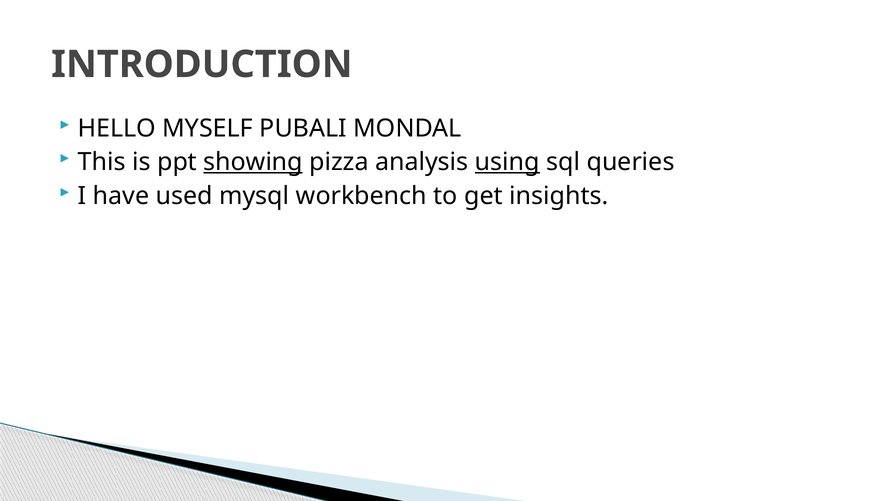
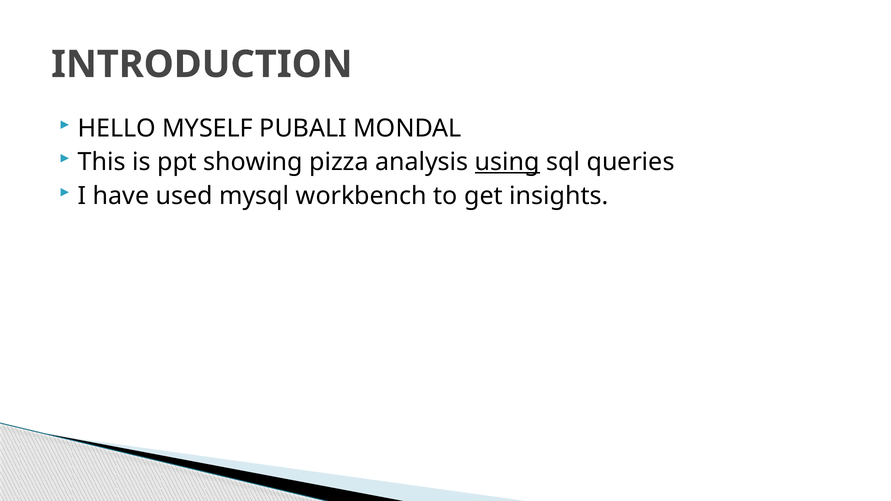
showing underline: present -> none (253, 162)
